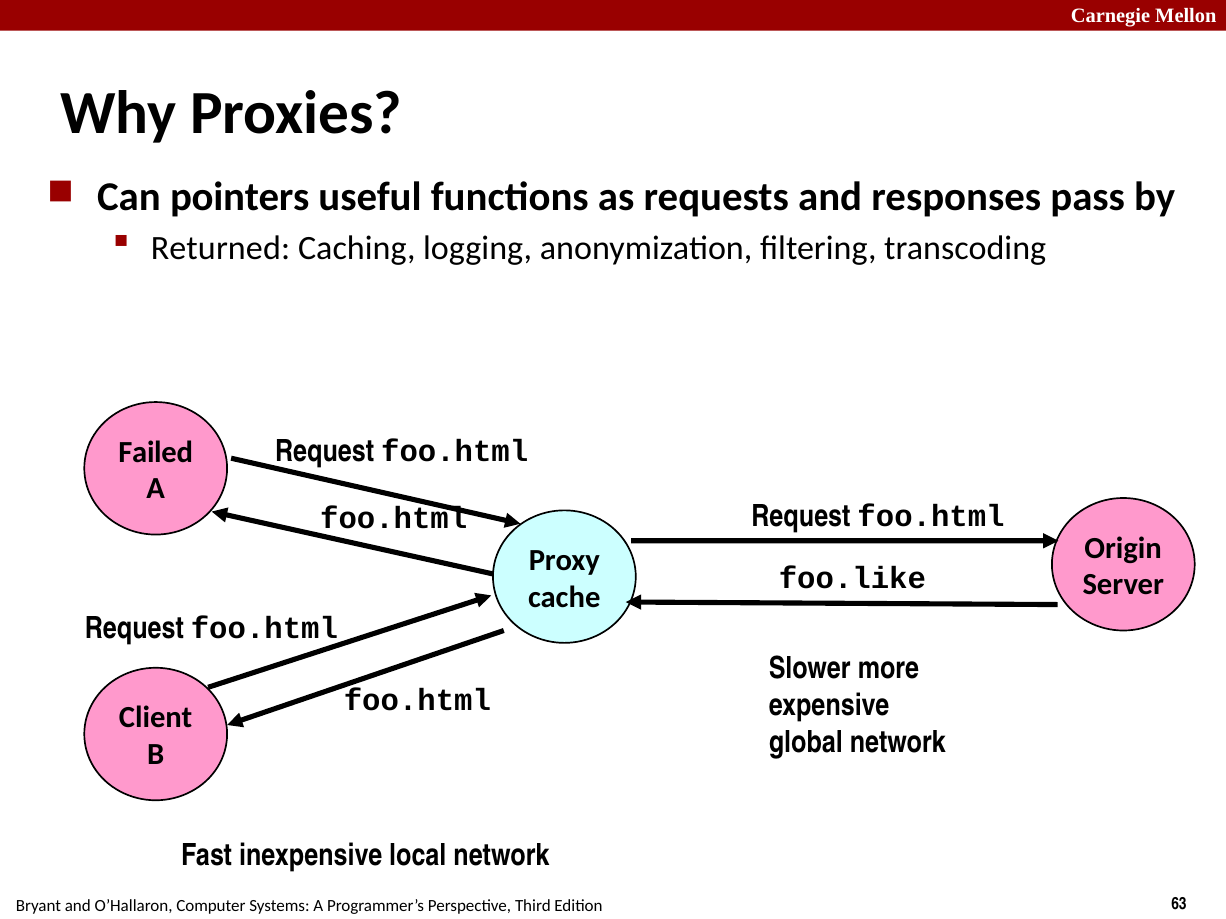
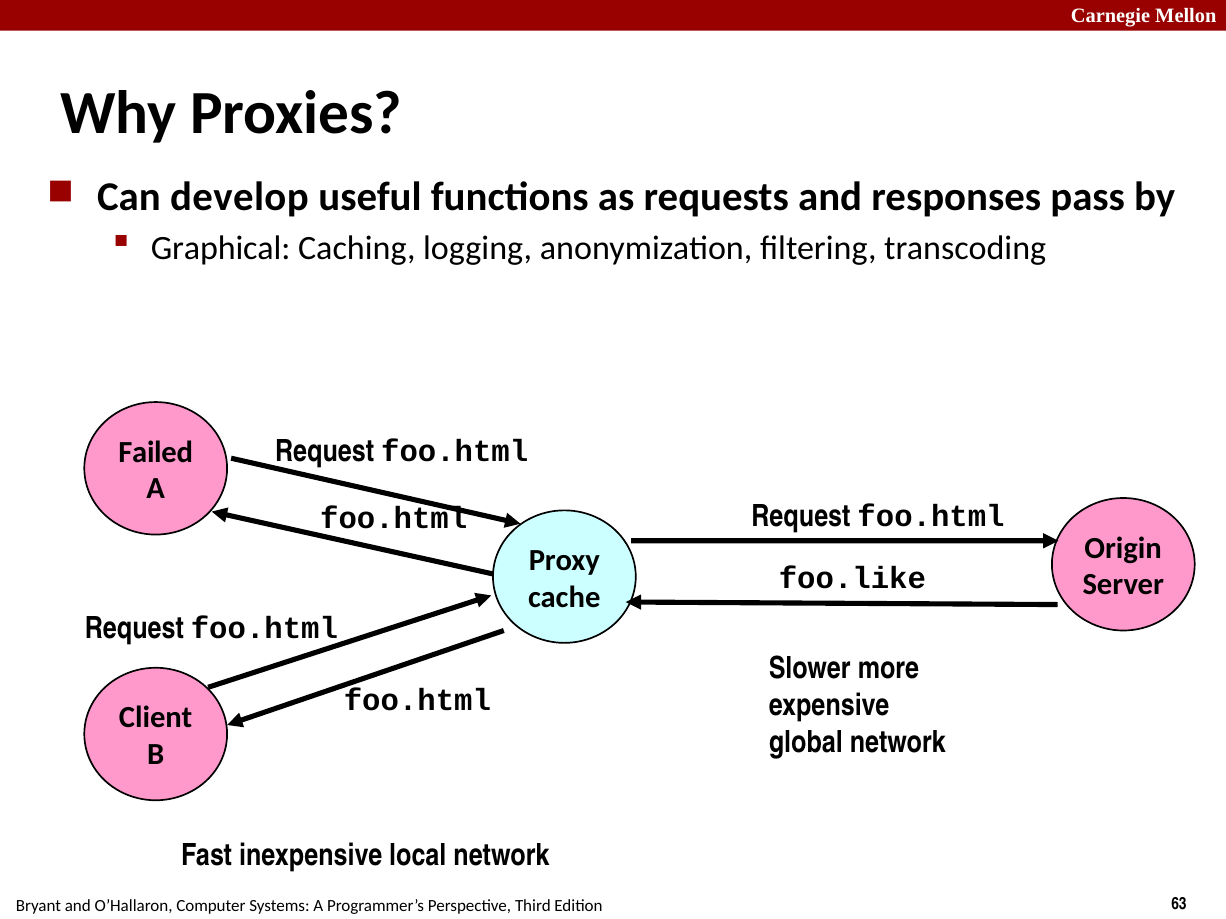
pointers: pointers -> develop (239, 197)
Returned: Returned -> Graphical (221, 248)
